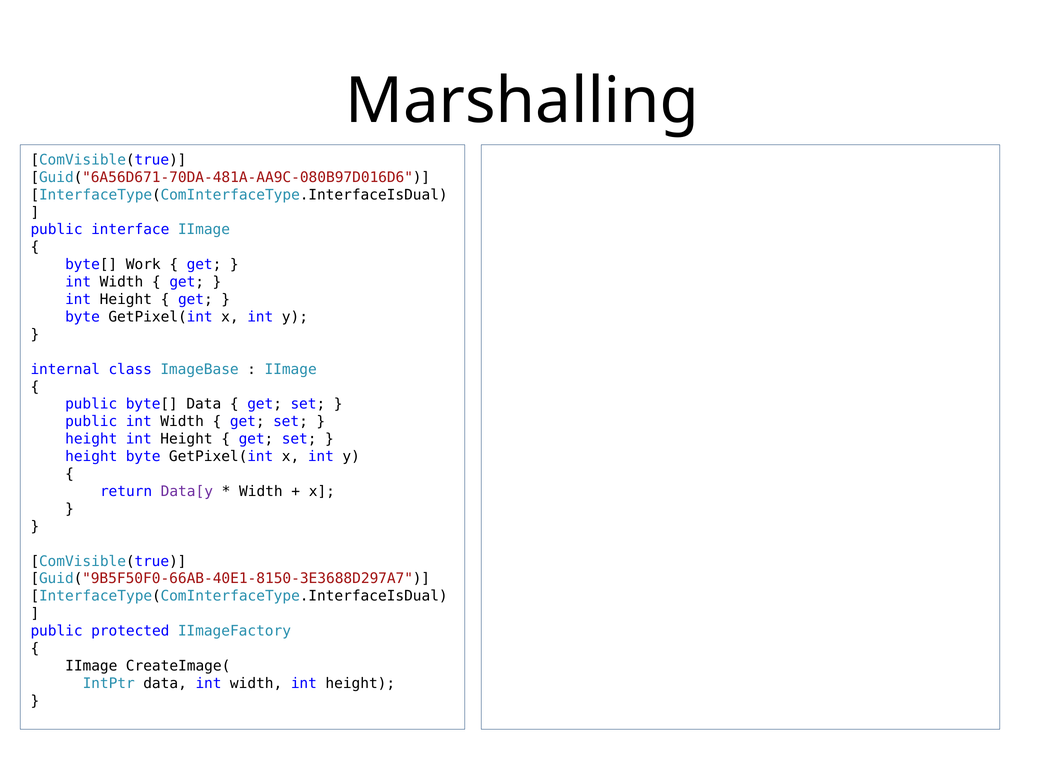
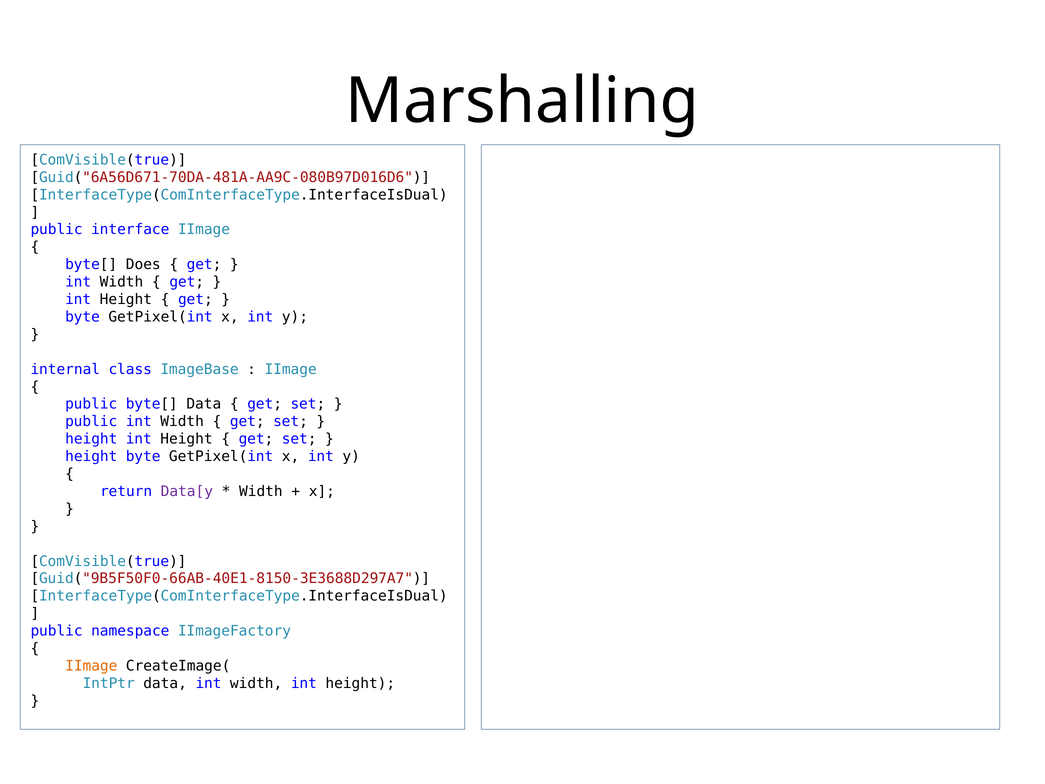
Work: Work -> Does (143, 264)
protected: protected -> namespace (130, 631)
IImage colour: black -> orange (91, 666)
